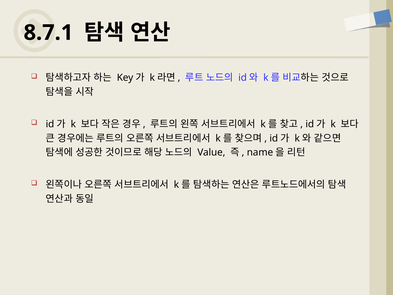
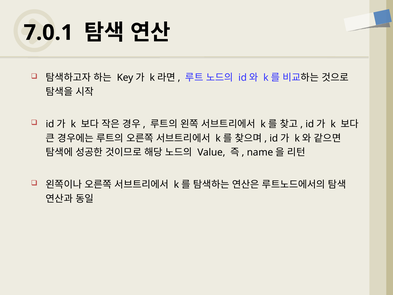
8.7.1: 8.7.1 -> 7.0.1 (48, 33)
